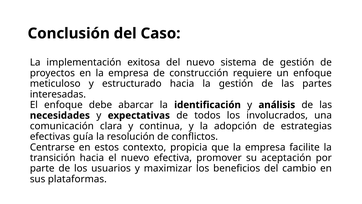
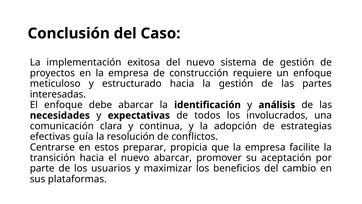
contexto: contexto -> preparar (145, 147)
nuevo efectiva: efectiva -> abarcar (173, 158)
